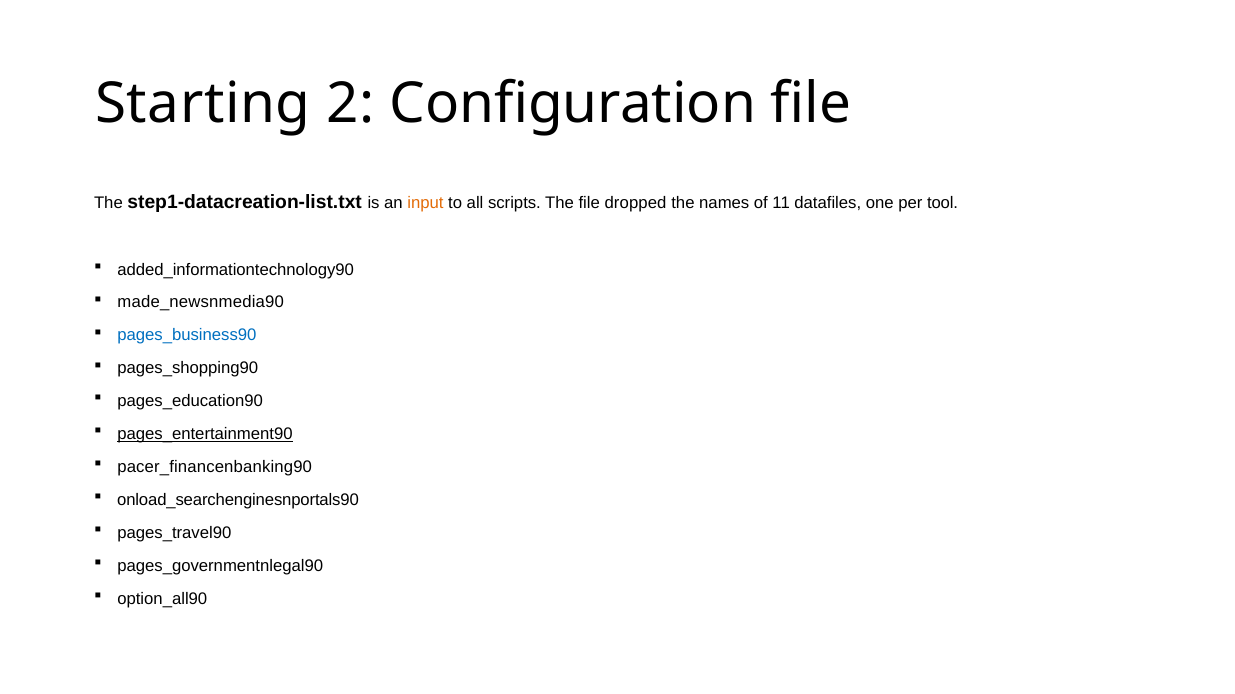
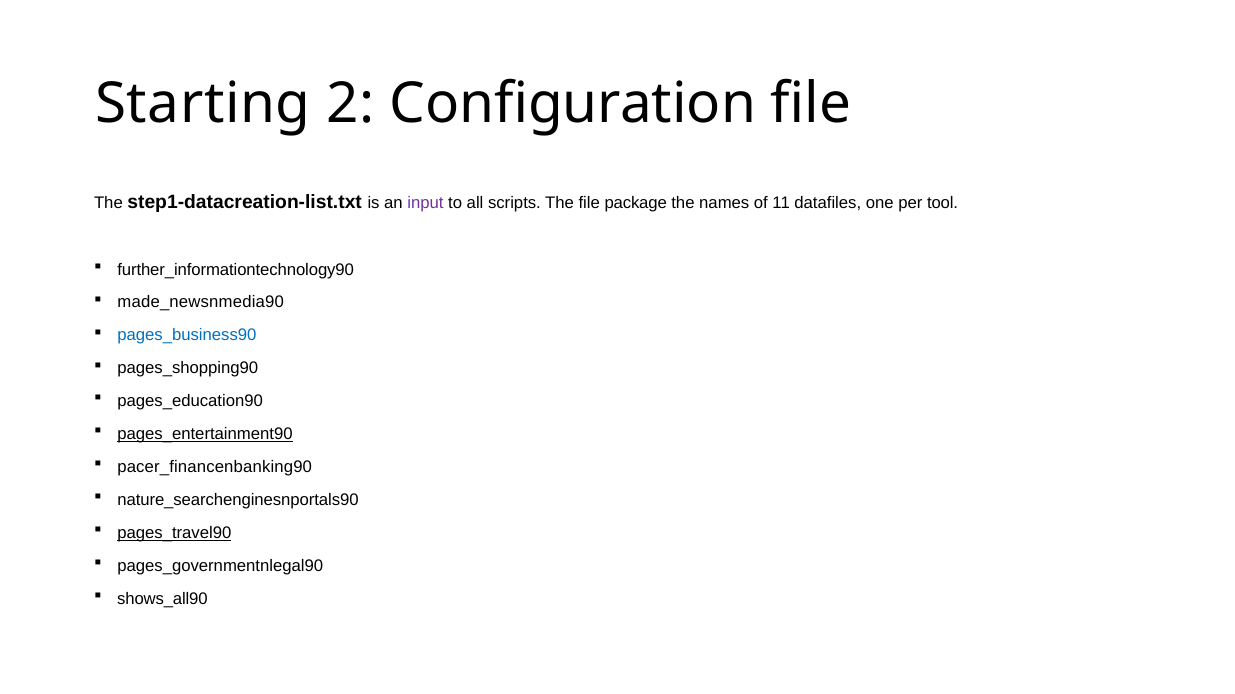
input colour: orange -> purple (425, 203)
dropped: dropped -> package (636, 203)
added_informationtechnology90: added_informationtechnology90 -> further_informationtechnology90 (236, 270)
onload_searchenginesnportals90: onload_searchenginesnportals90 -> nature_searchenginesnportals90 (238, 501)
pages_travel90 underline: none -> present (174, 533)
option_all90: option_all90 -> shows_all90 (162, 599)
